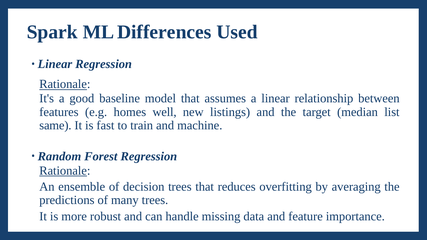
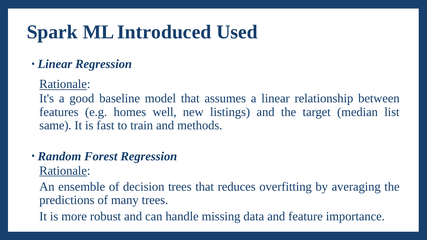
Differences: Differences -> Introduced (164, 32)
machine: machine -> methods (200, 126)
